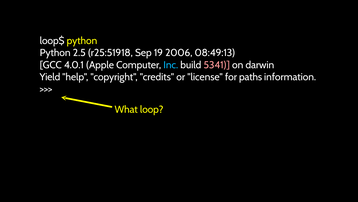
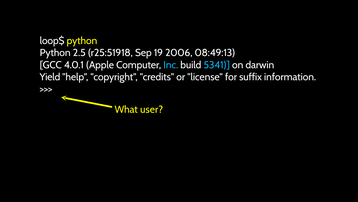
5341 colour: pink -> light blue (217, 65)
paths: paths -> suffix (251, 77)
loop: loop -> user (152, 109)
